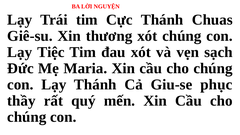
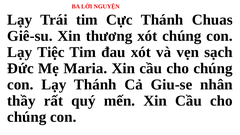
phục: phục -> nhân (216, 84)
